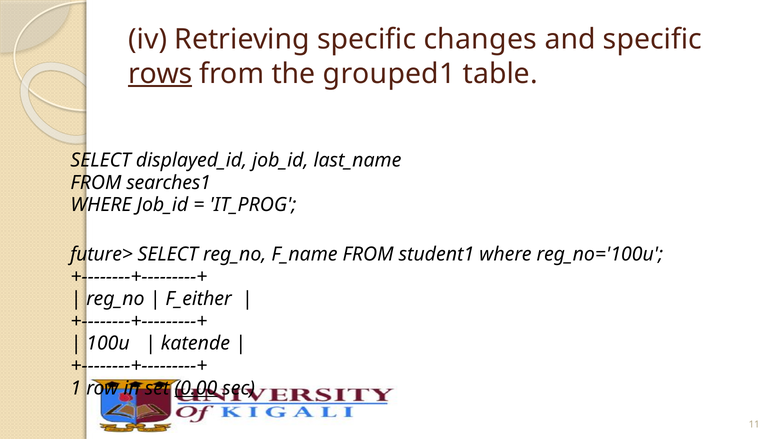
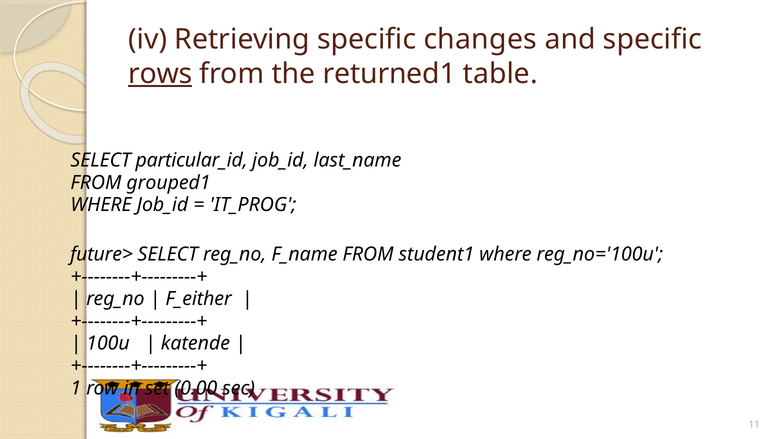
grouped1: grouped1 -> returned1 (389, 74)
displayed_id: displayed_id -> particular_id (192, 160)
searches1: searches1 -> grouped1 (169, 183)
0.00 underline: present -> none (196, 388)
